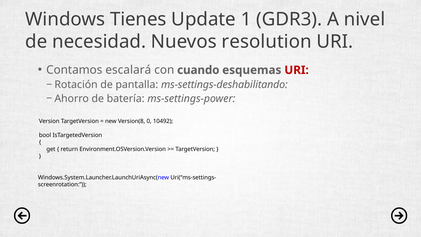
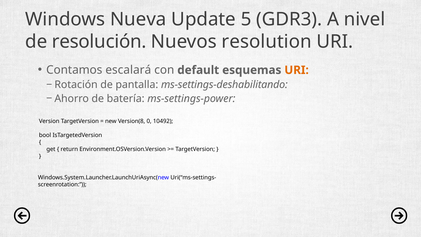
Tienes: Tienes -> Nueva (138, 19)
1: 1 -> 5 (246, 19)
necesidad: necesidad -> resolución (99, 42)
cuando: cuando -> default (198, 70)
URI colour: red -> orange (297, 70)
